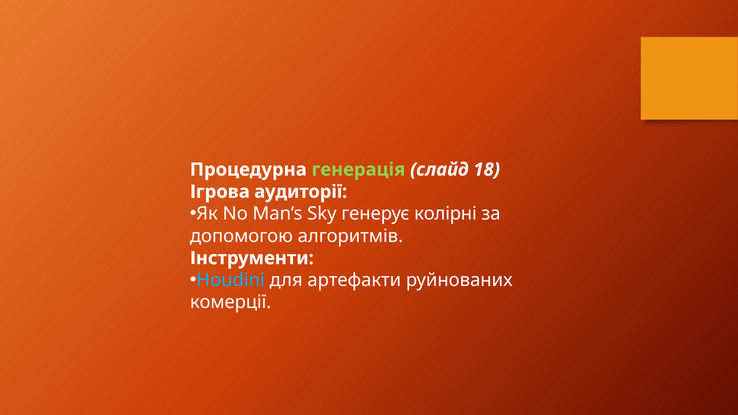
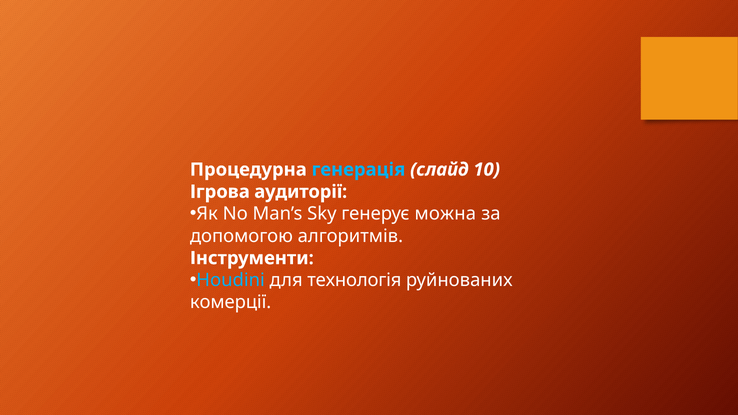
генерація colour: light green -> light blue (358, 170)
18: 18 -> 10 (487, 170)
колірні: колірні -> можна (445, 214)
артефакти: артефакти -> технологія (354, 280)
